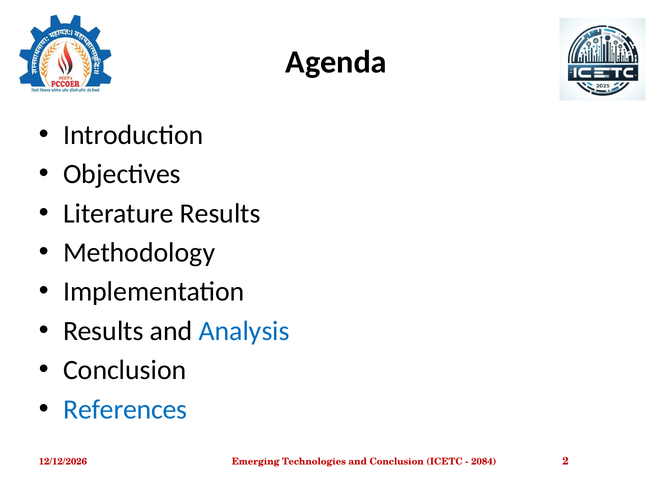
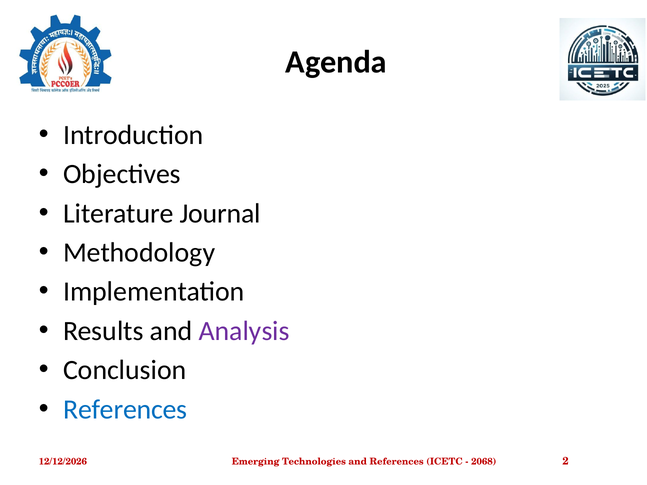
Literature Results: Results -> Journal (220, 214)
Analysis colour: blue -> purple (244, 331)
and Conclusion: Conclusion -> References (397, 462)
2084: 2084 -> 2068 (484, 462)
